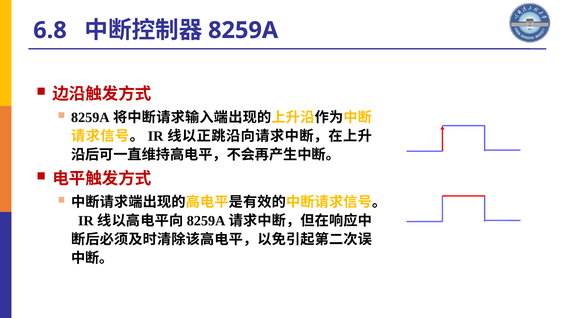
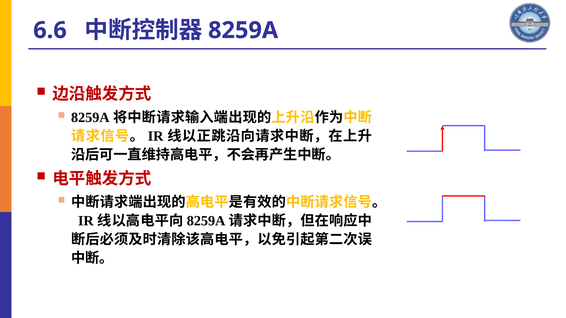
6.8: 6.8 -> 6.6 (50, 30)
